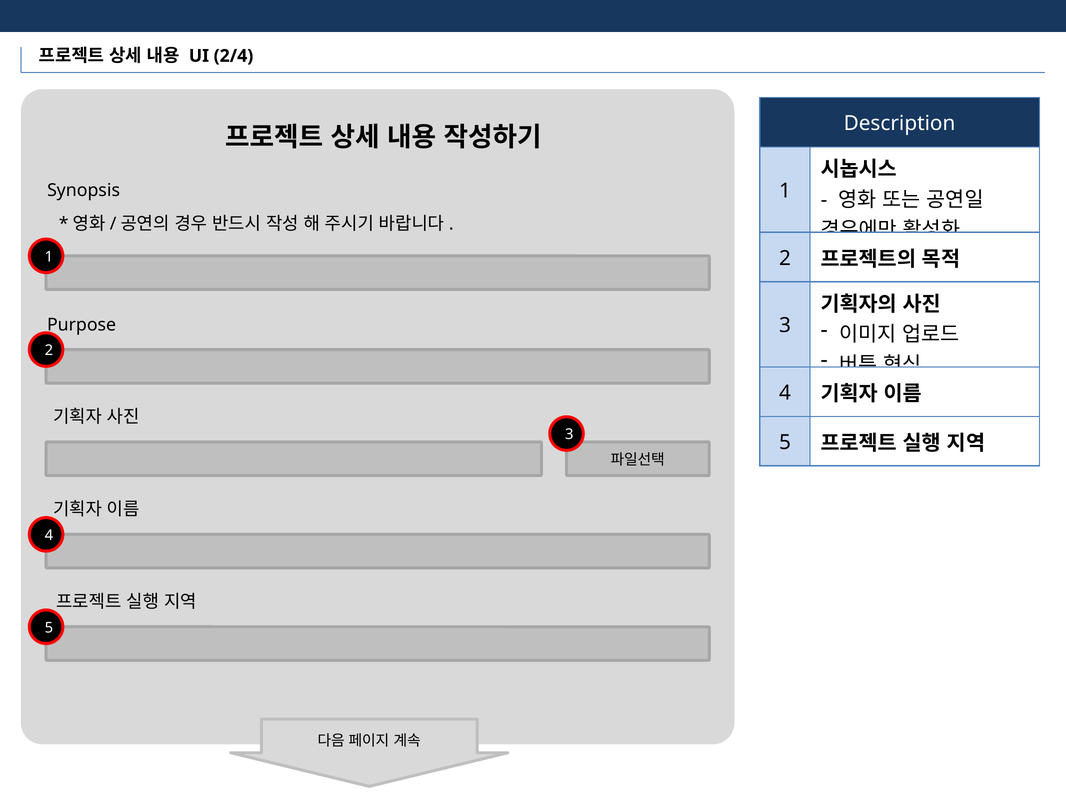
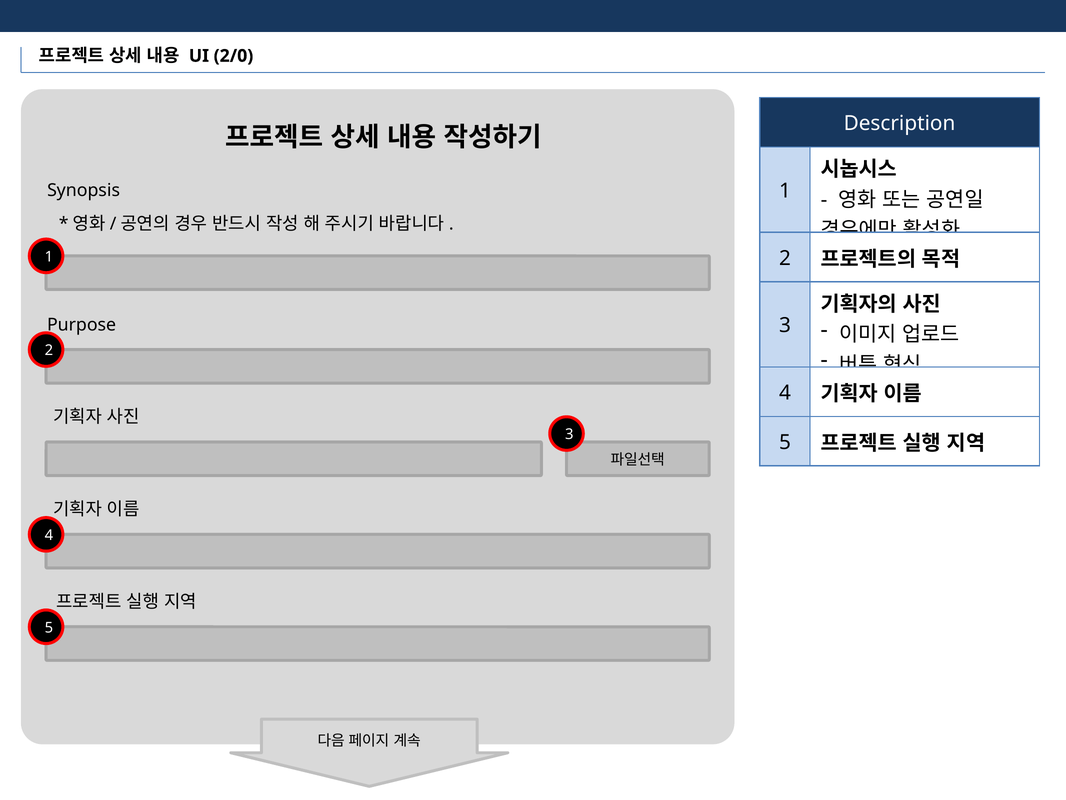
2/4: 2/4 -> 2/0 (233, 56)
